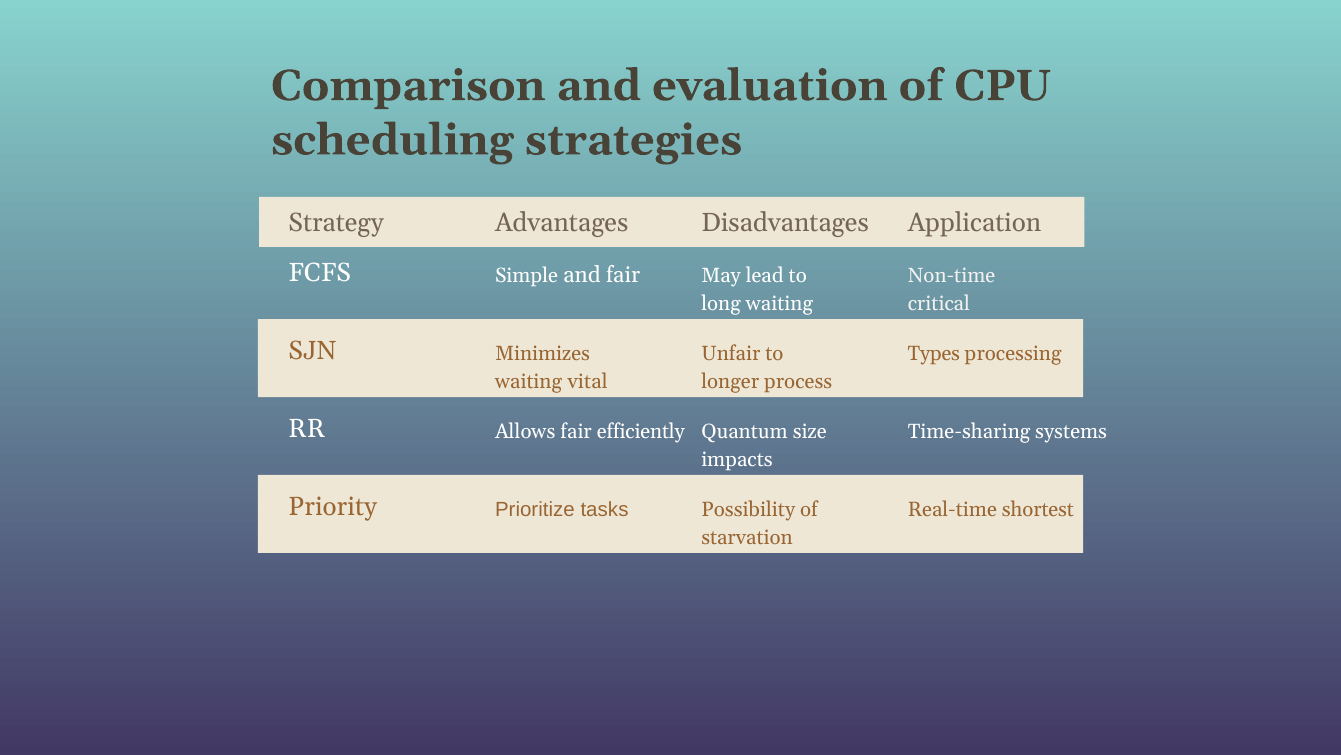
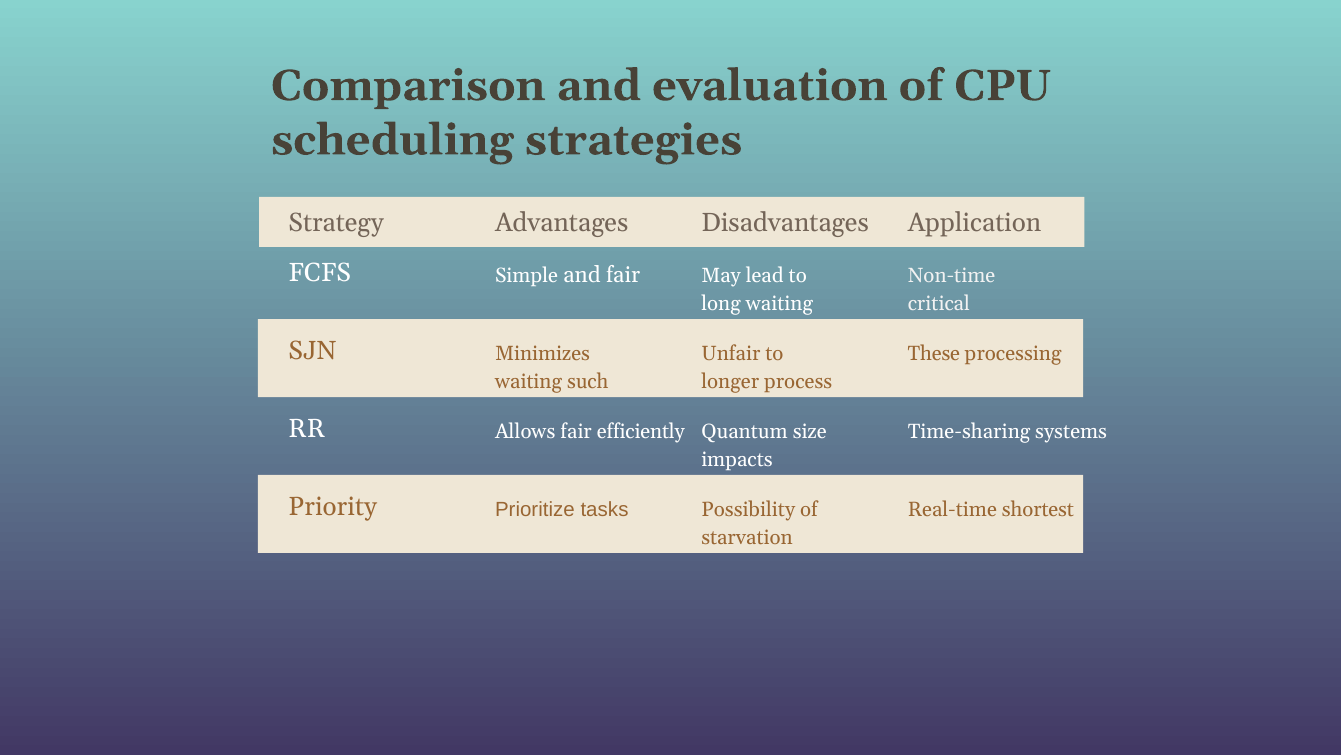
Types: Types -> These (934, 354)
vital: vital -> such (588, 381)
